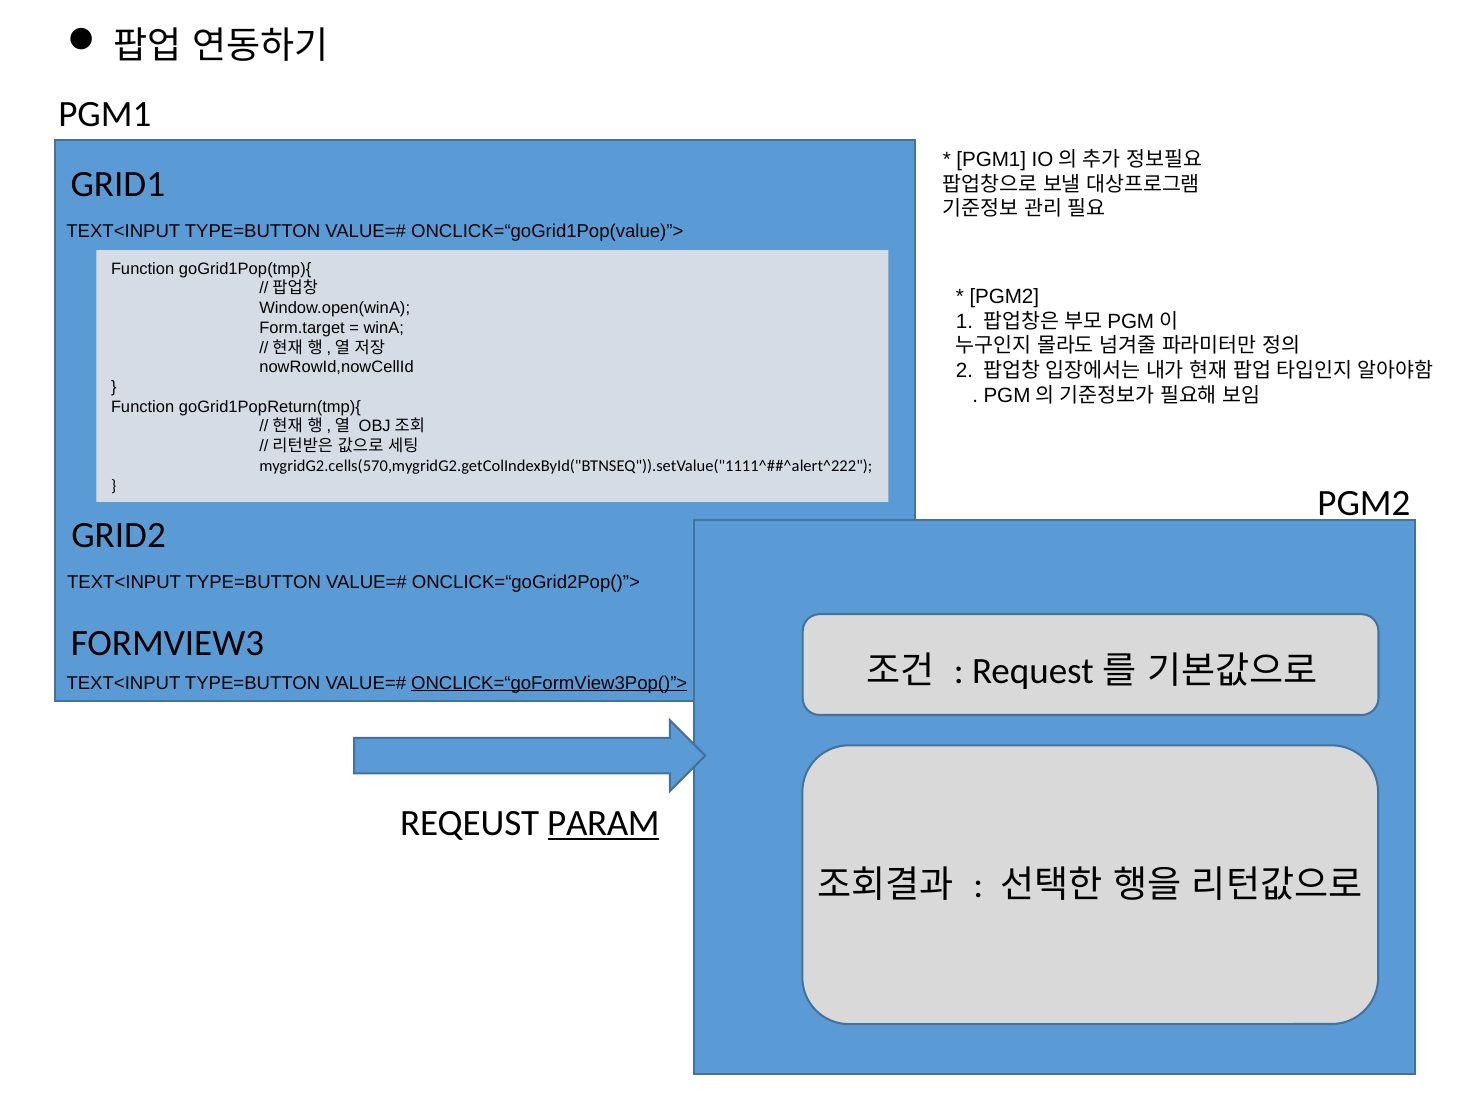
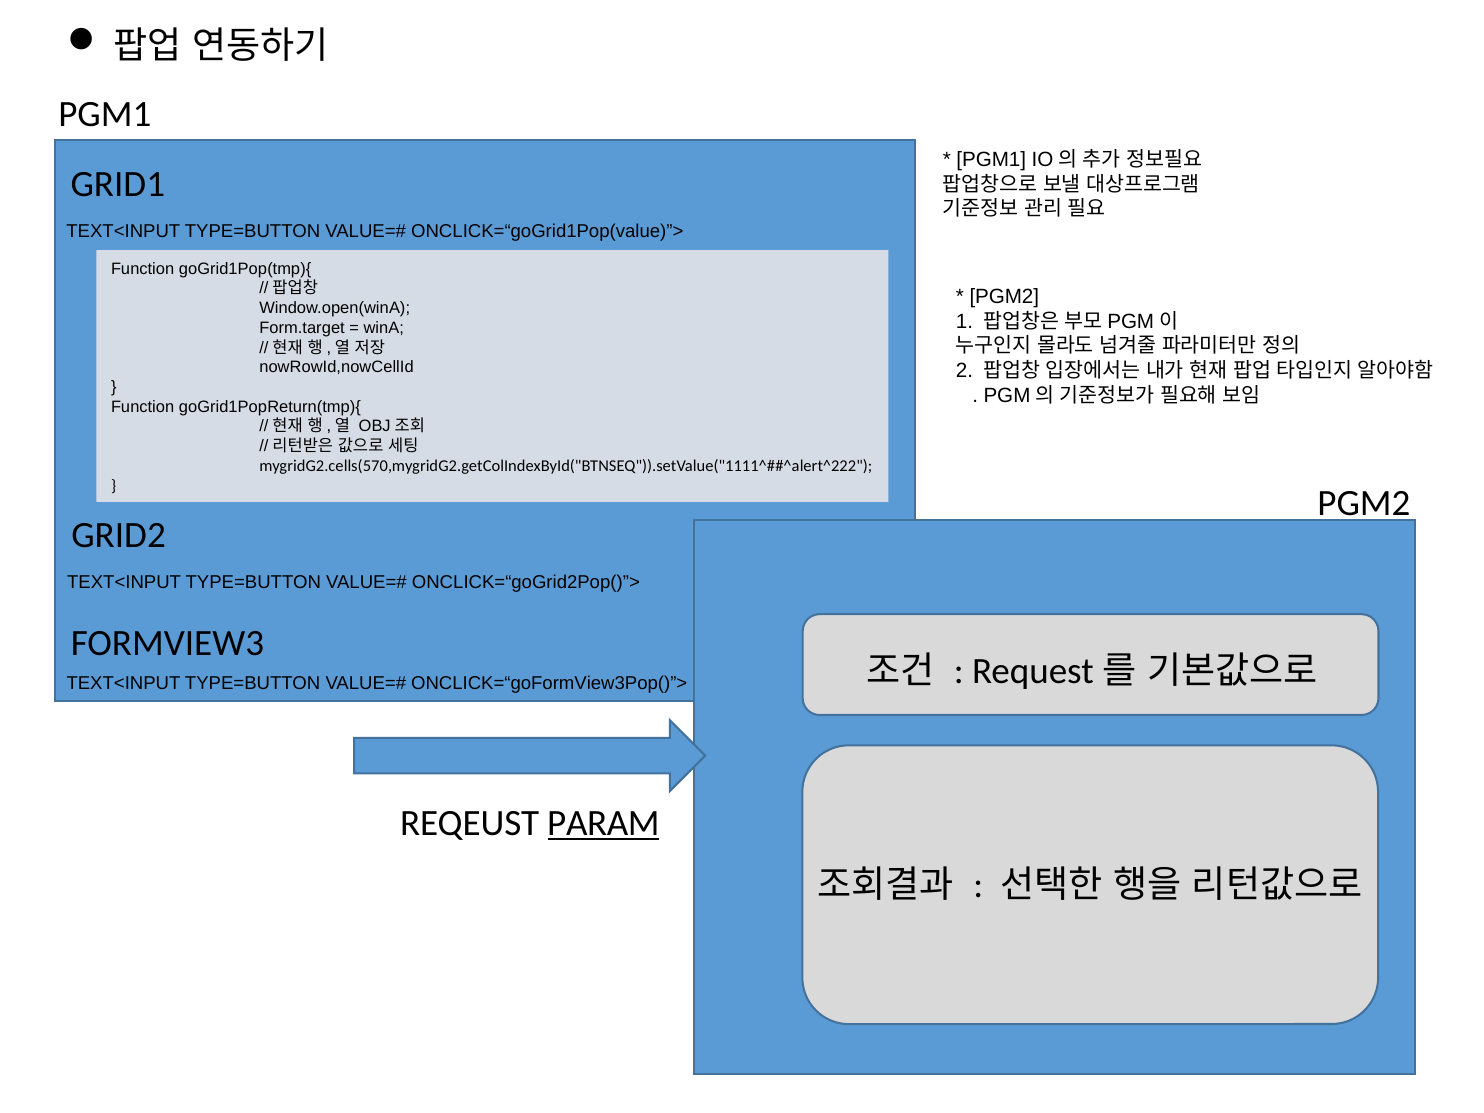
ONCLICK=“goFormView3Pop()”> underline: present -> none (549, 683)
